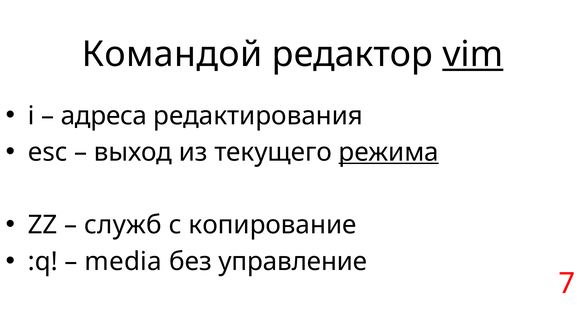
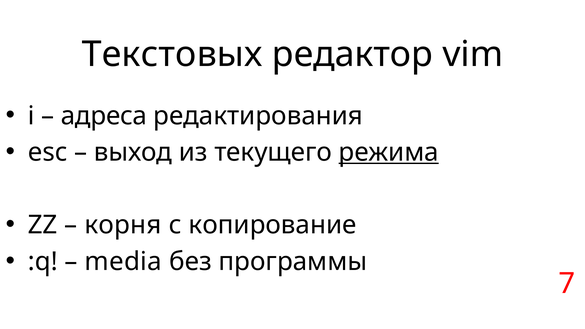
Командой: Командой -> Текстовых (172, 54)
vim underline: present -> none (473, 54)
служб: служб -> корня (123, 225)
управление: управление -> программы (293, 262)
